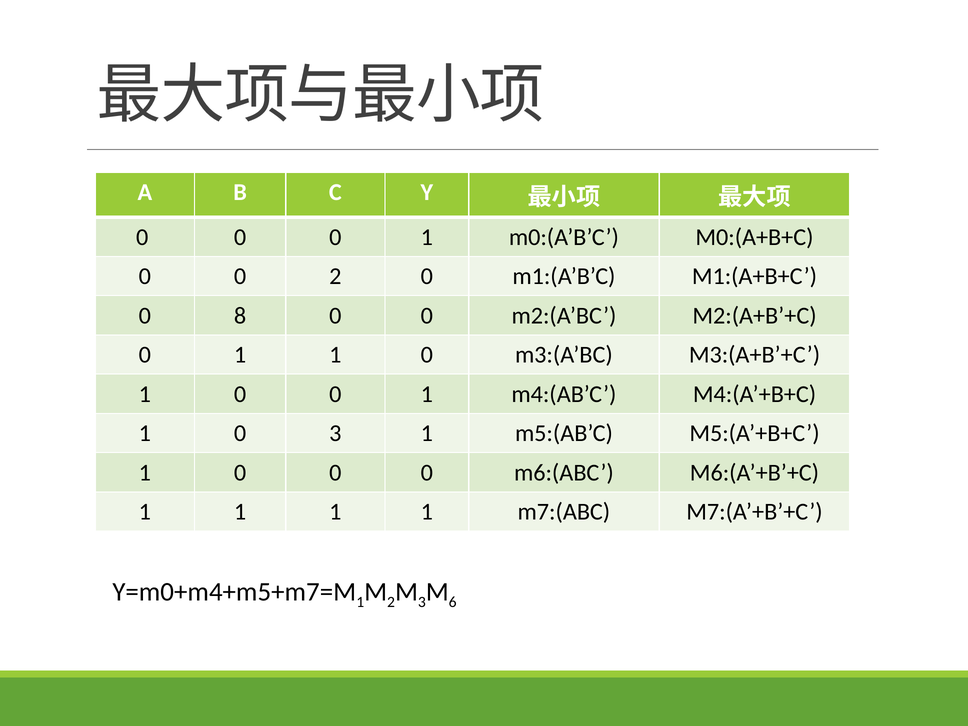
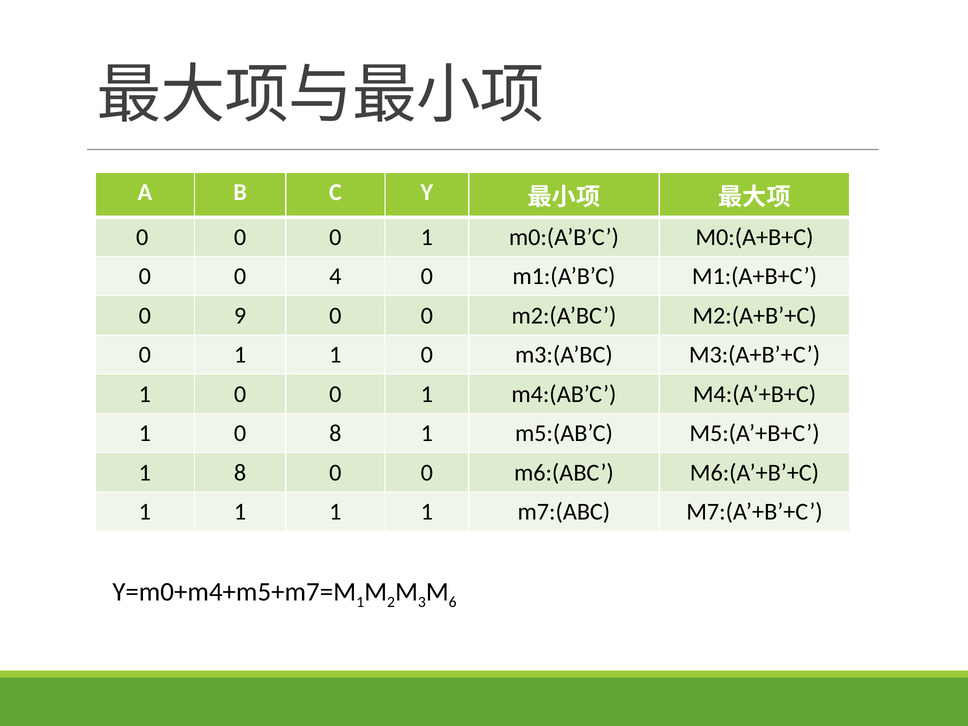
0 2: 2 -> 4 (335, 276)
8: 8 -> 9 (240, 316)
0 3: 3 -> 8 (335, 433)
0: 0 -> 8 (240, 473)
